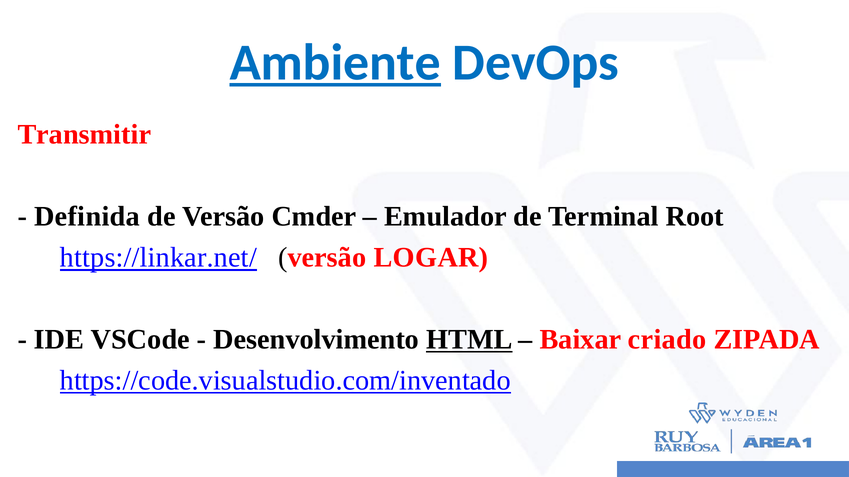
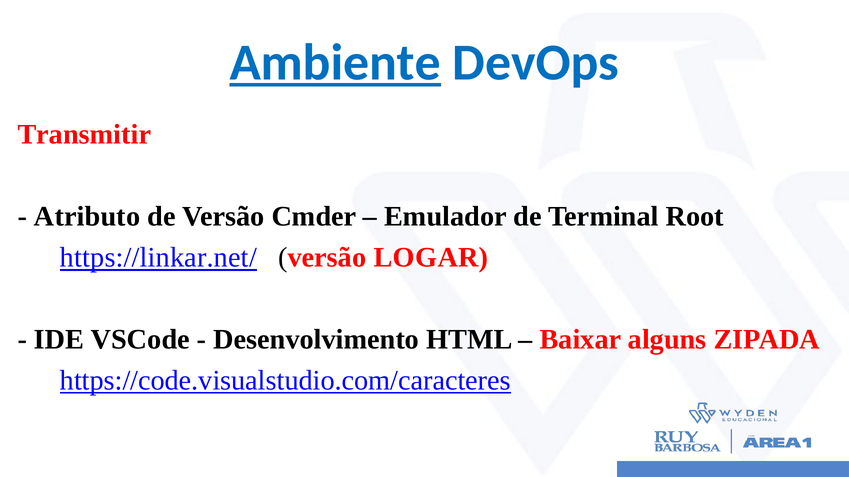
Definida: Definida -> Atributo (87, 217)
HTML underline: present -> none (469, 340)
criado: criado -> alguns (667, 340)
https://code.visualstudio.com/inventado: https://code.visualstudio.com/inventado -> https://code.visualstudio.com/caracteres (285, 381)
